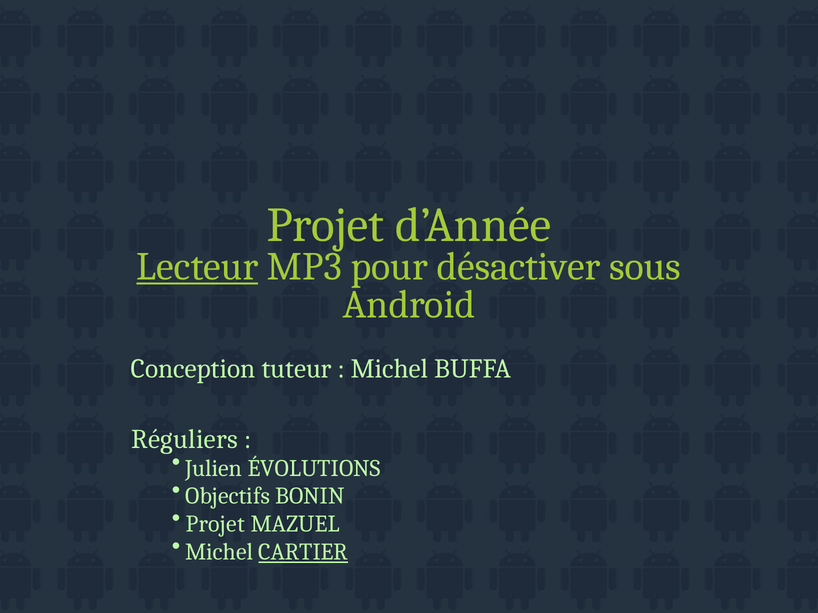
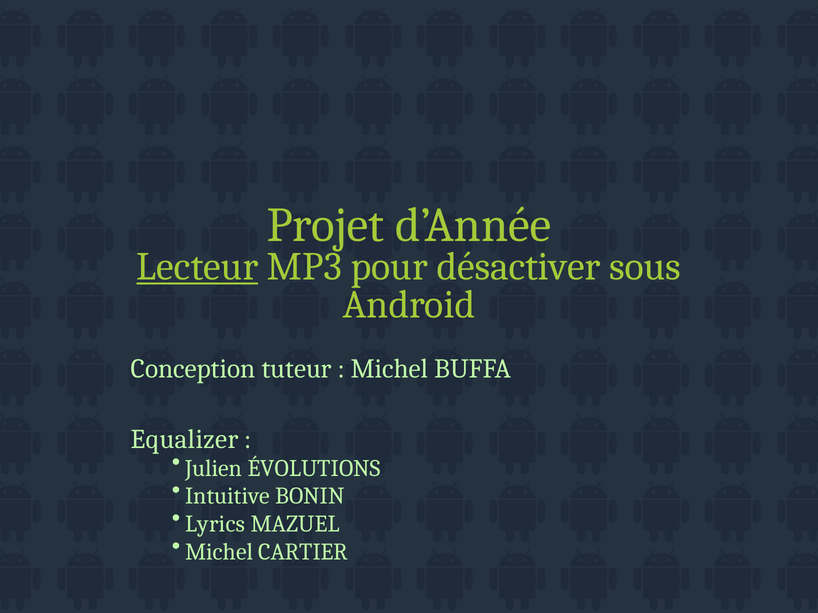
Réguliers: Réguliers -> Equalizer (185, 439)
Objectifs: Objectifs -> Intuitive (228, 497)
Projet: Projet -> Lyrics (215, 525)
CARTIER underline: present -> none (303, 552)
